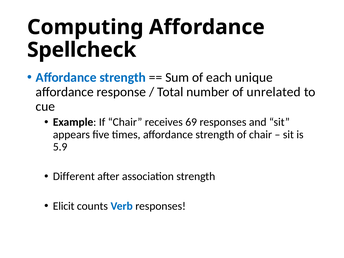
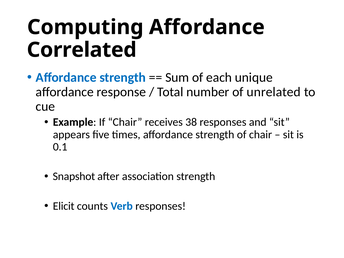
Spellcheck: Spellcheck -> Correlated (82, 50)
69: 69 -> 38 (191, 122)
5.9: 5.9 -> 0.1 (60, 147)
Different: Different -> Snapshot (74, 176)
